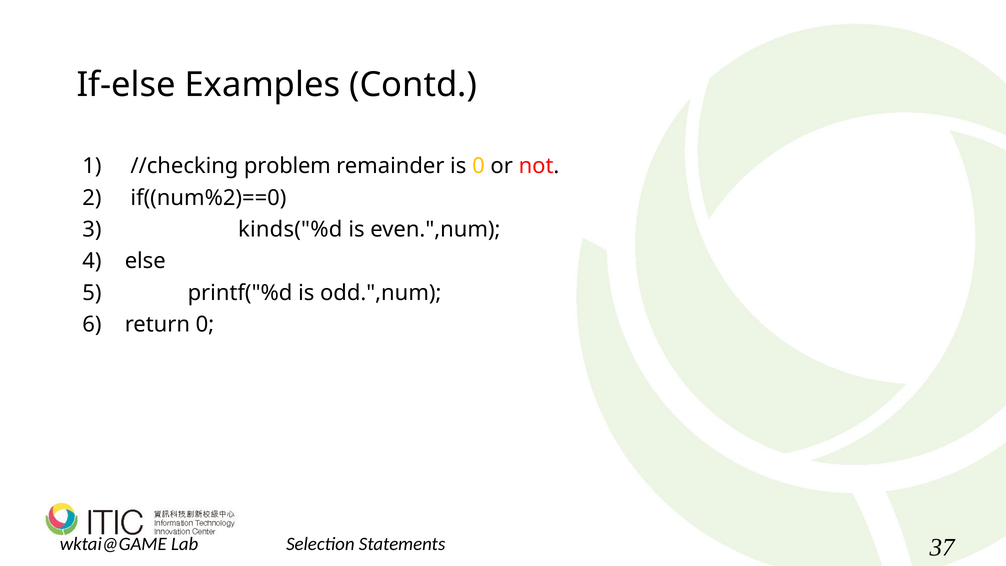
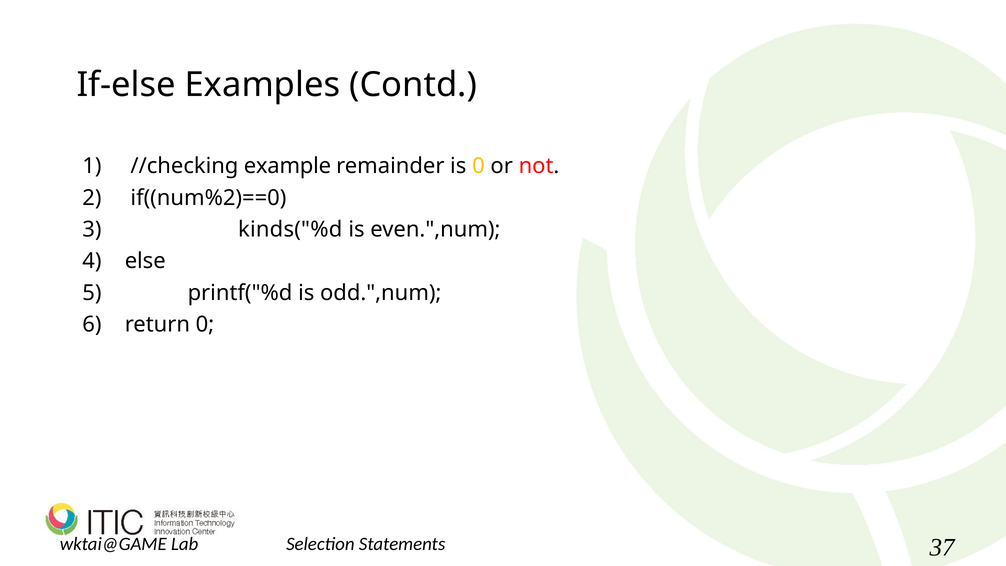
problem: problem -> example (287, 166)
